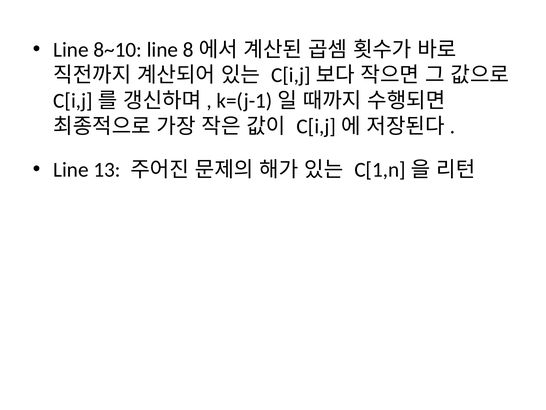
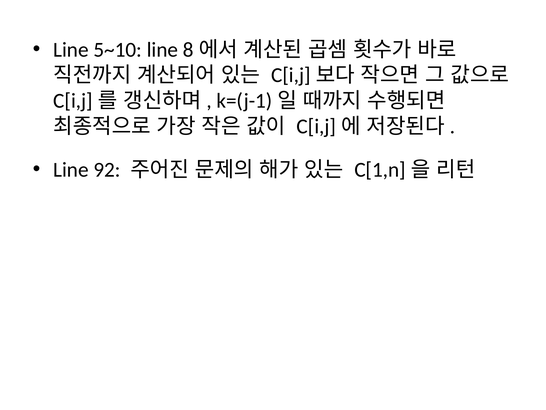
8~10: 8~10 -> 5~10 (118, 50)
13: 13 -> 92 (107, 170)
